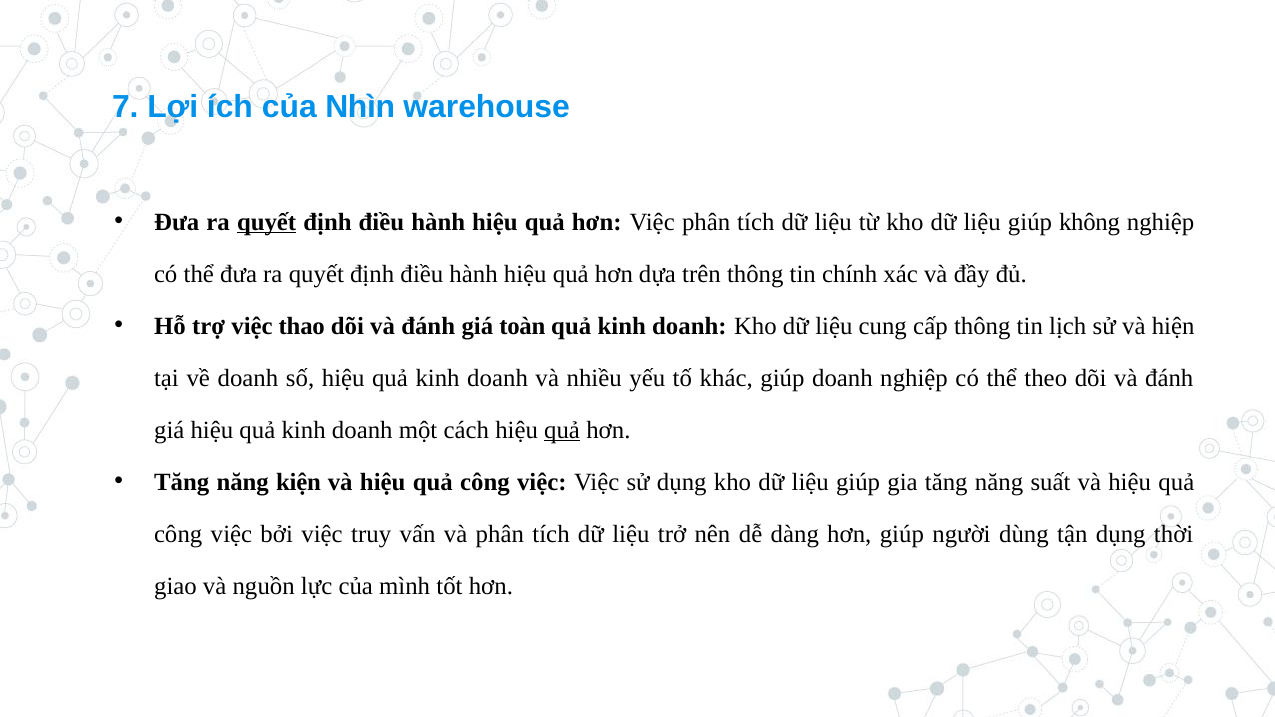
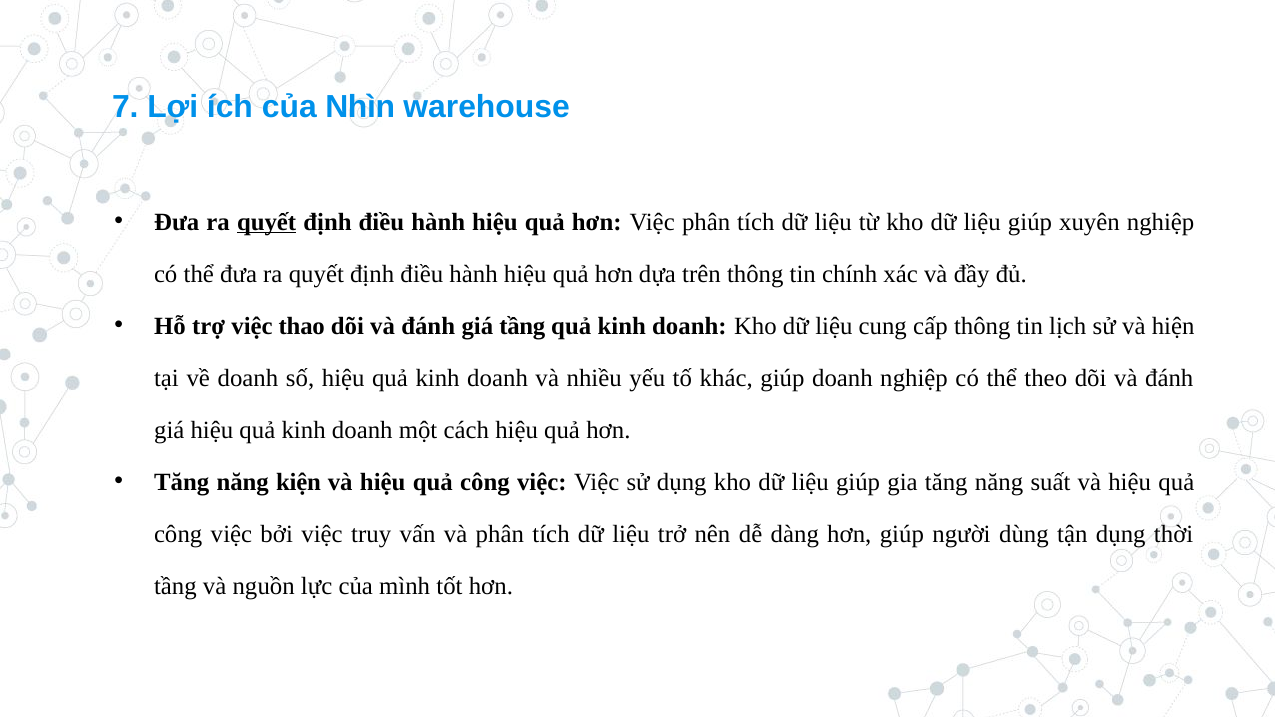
không: không -> xuyên (1089, 222)
giá toàn: toàn -> tầng (522, 326)
quả underline: present -> none (562, 430)
giao: giao -> tầng (175, 586)
